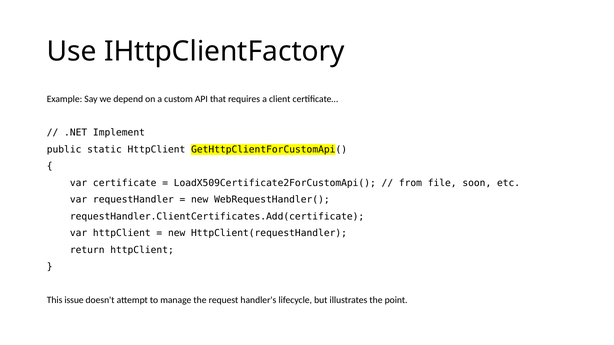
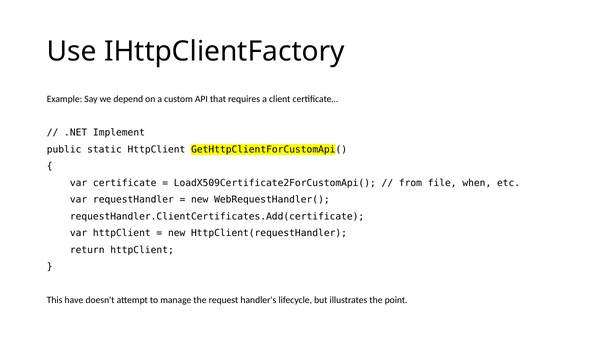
soon: soon -> when (477, 183)
issue: issue -> have (74, 301)
